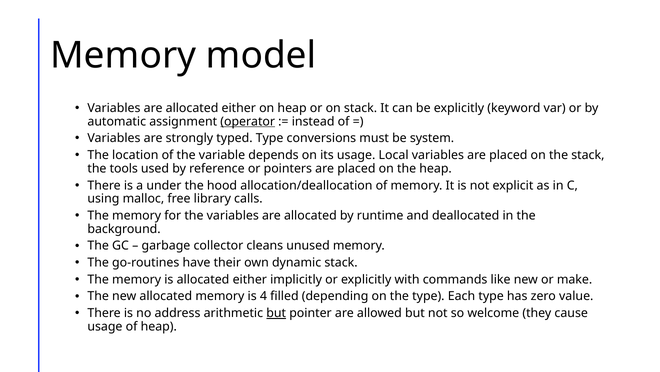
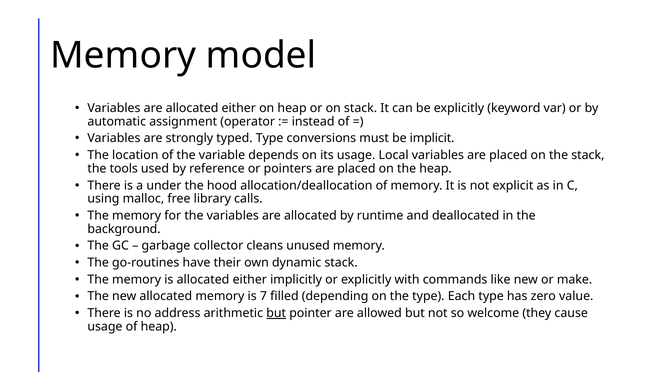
operator underline: present -> none (248, 121)
system: system -> implicit (432, 138)
4: 4 -> 7 (263, 296)
